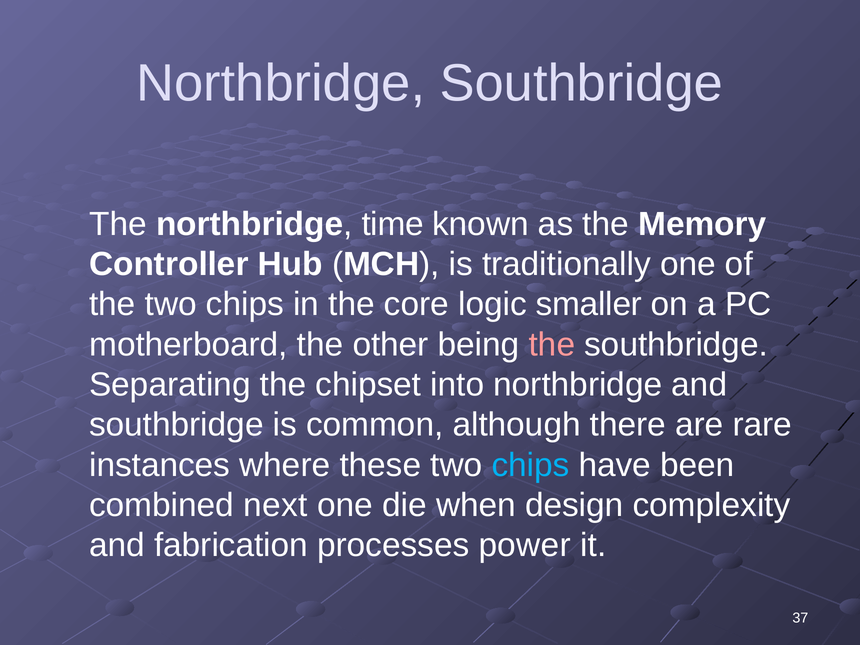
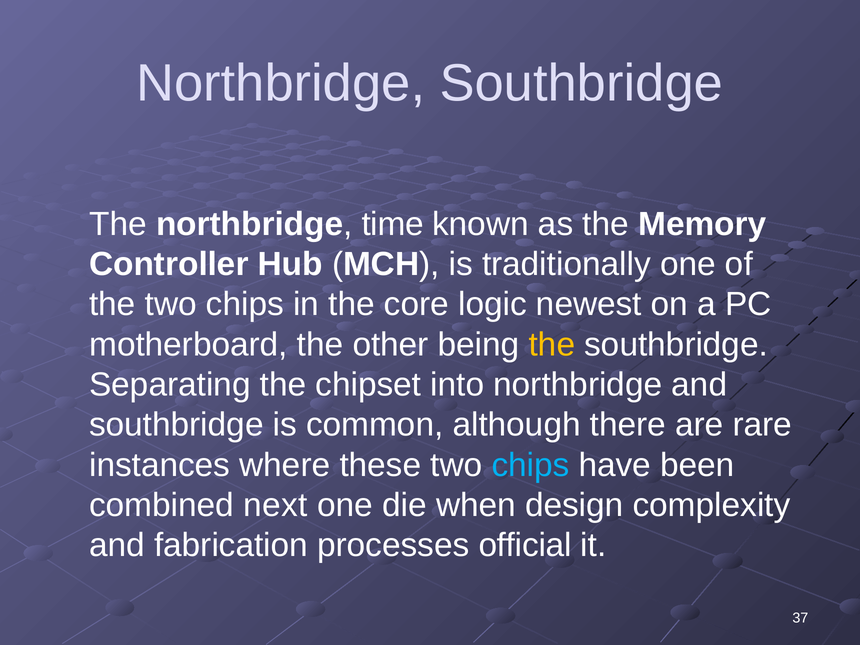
smaller: smaller -> newest (589, 304)
the colour: pink -> yellow (552, 345)
power: power -> official (525, 545)
